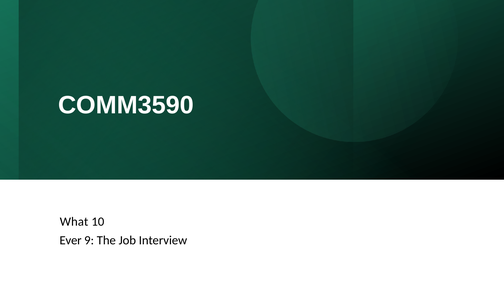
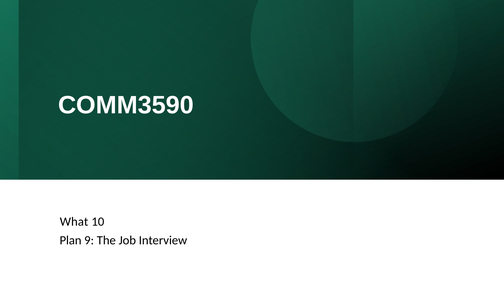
Ever: Ever -> Plan (71, 241)
